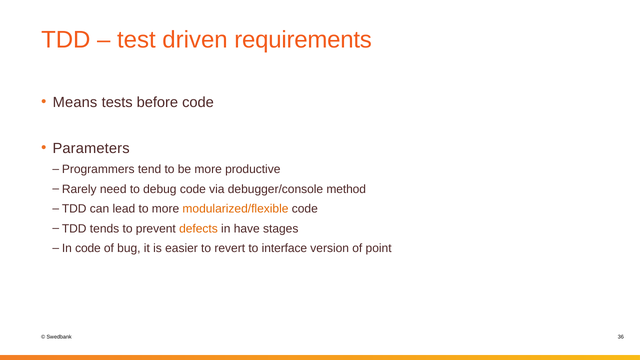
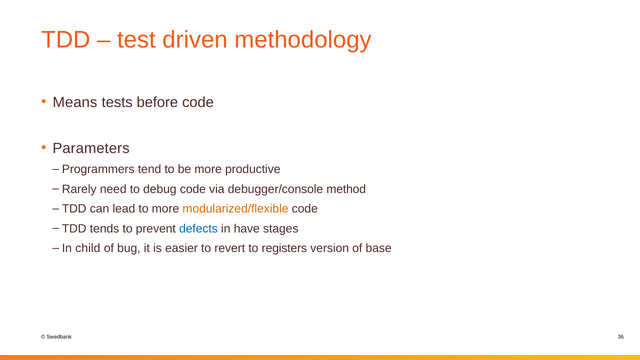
requirements: requirements -> methodology (303, 40)
defects colour: orange -> blue (198, 229)
In code: code -> child (88, 248)
interface: interface -> registers (284, 248)
point: point -> base (379, 248)
